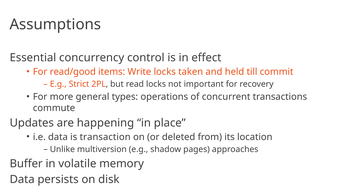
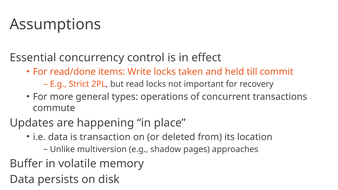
read/good: read/good -> read/done (73, 72)
